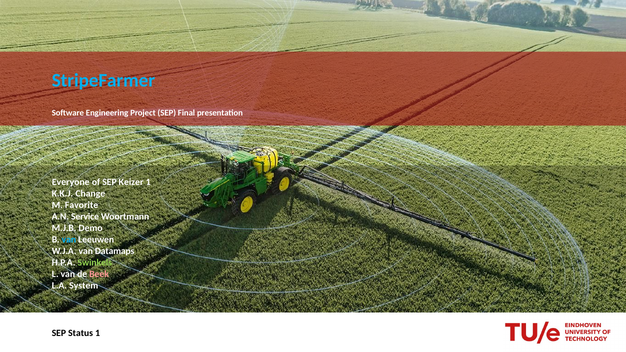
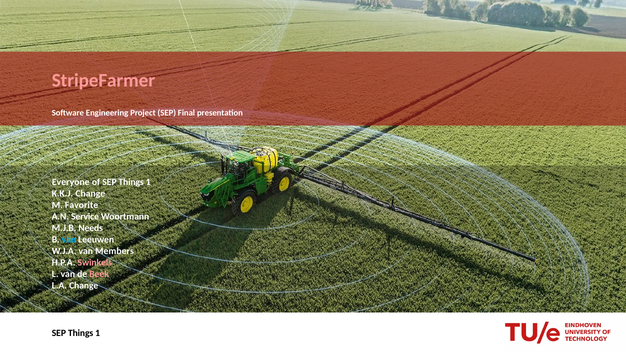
StripeFarmer colour: light blue -> pink (103, 81)
of SEP Keizer: Keizer -> Things (131, 182)
Demo: Demo -> Needs (91, 228)
Datamaps: Datamaps -> Members (115, 251)
Swinkels colour: light green -> pink (95, 263)
L.A System: System -> Change (84, 286)
Status: Status -> Things (81, 333)
